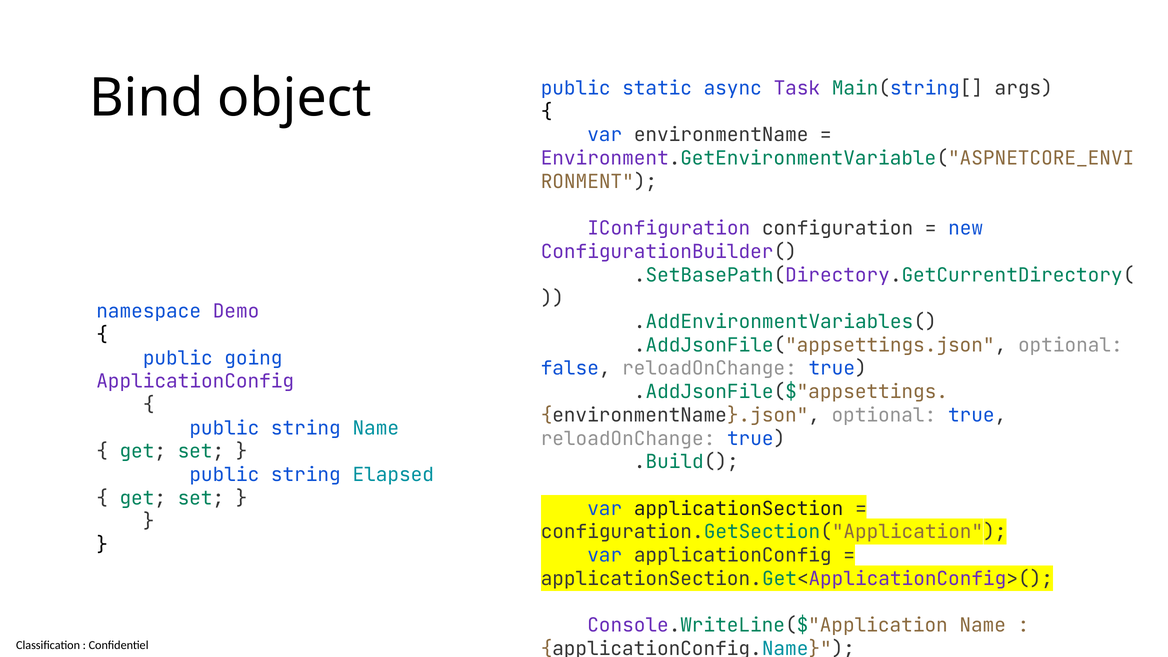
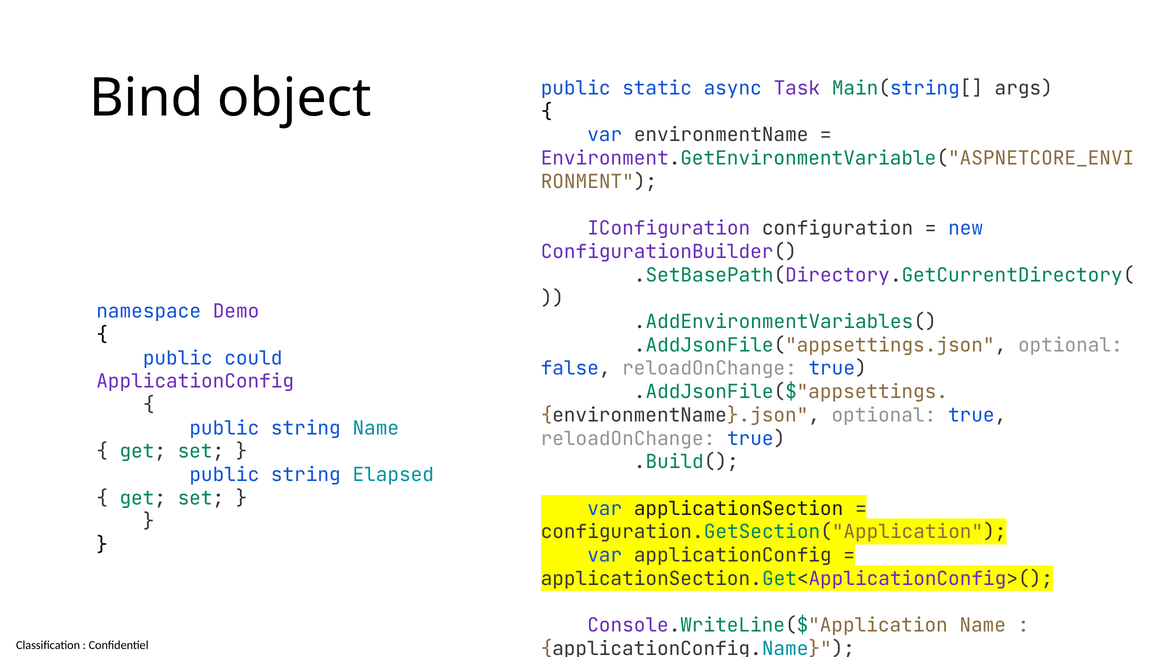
going: going -> could (253, 358)
